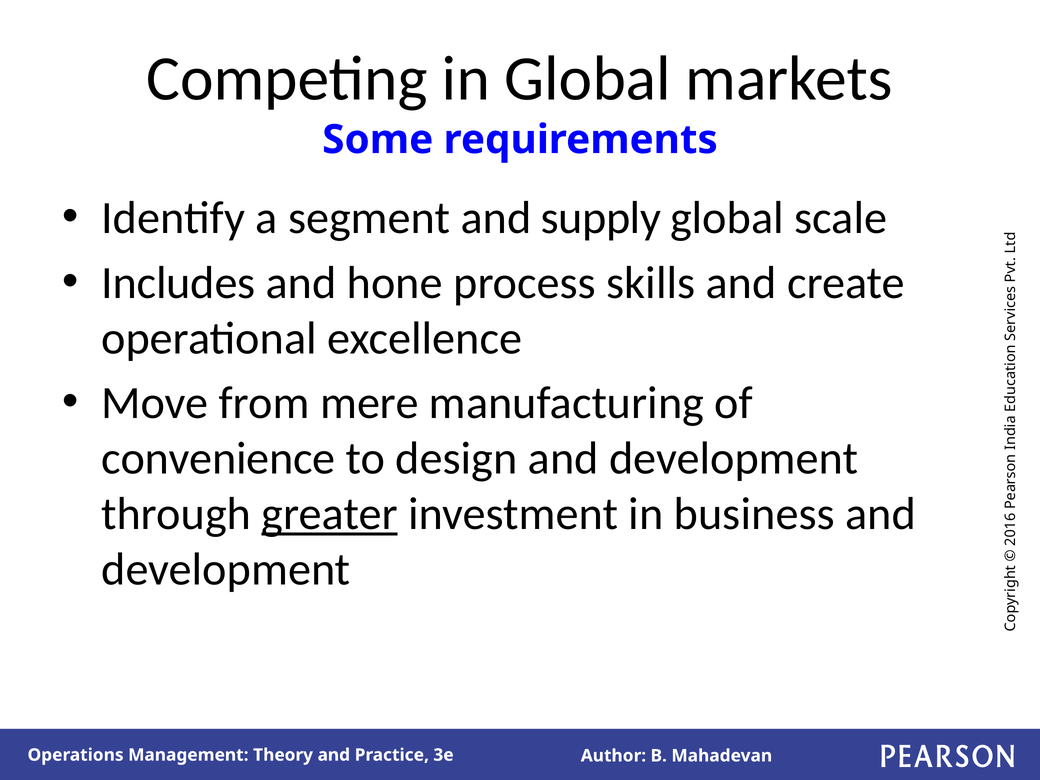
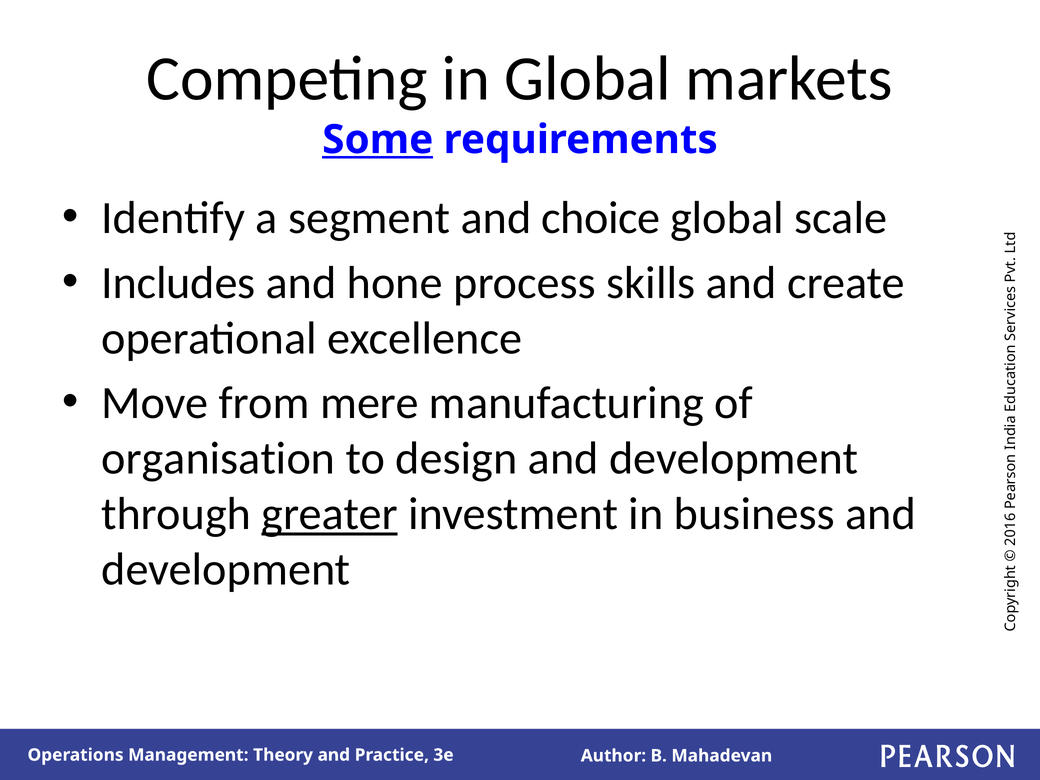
Some underline: none -> present (378, 140)
supply: supply -> choice (601, 218)
convenience: convenience -> organisation (218, 459)
